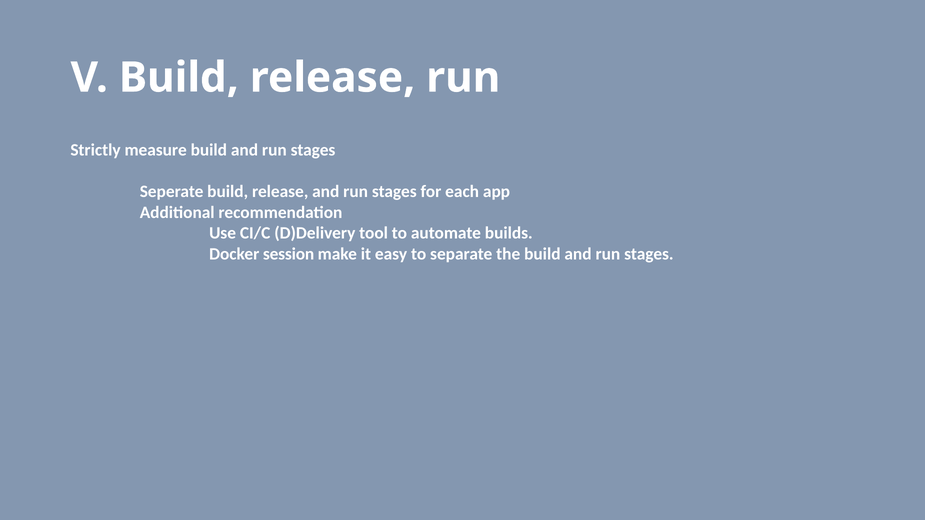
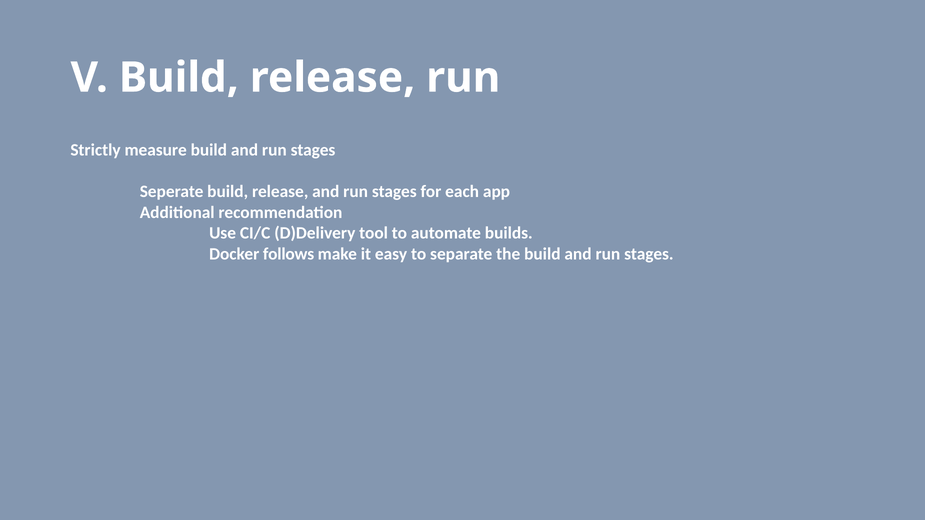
session: session -> follows (289, 254)
